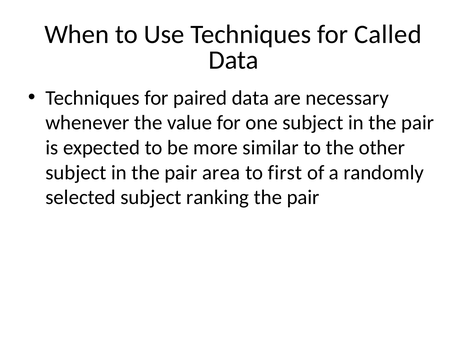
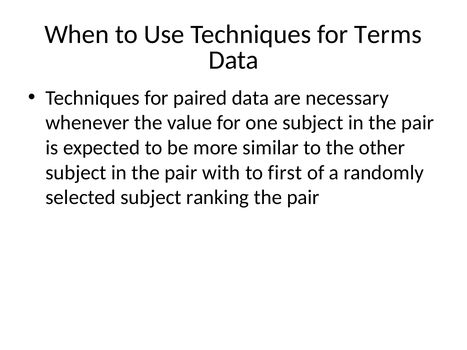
Called: Called -> Terms (388, 34)
area: area -> with (221, 173)
